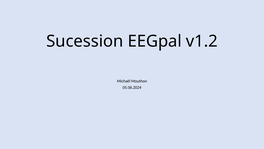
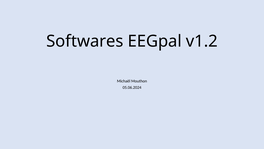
Sucession: Sucession -> Softwares (85, 41)
